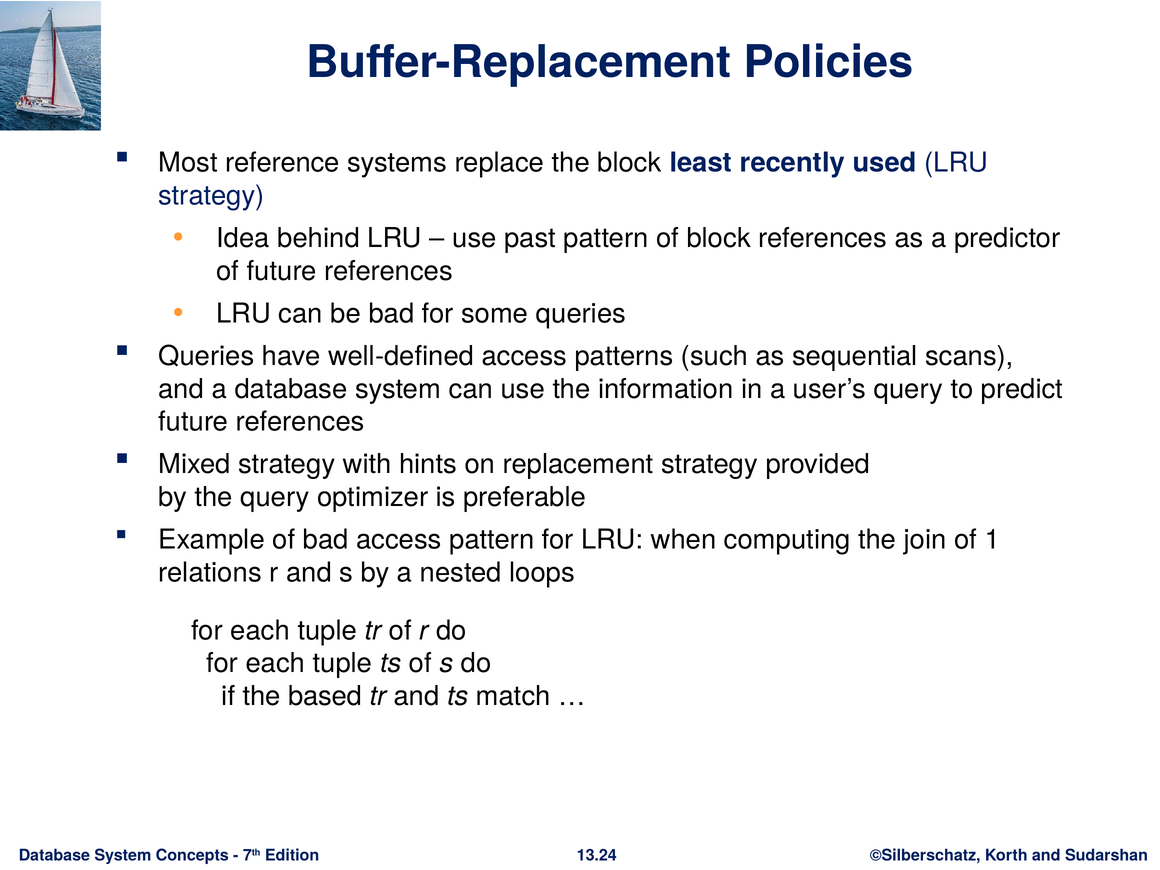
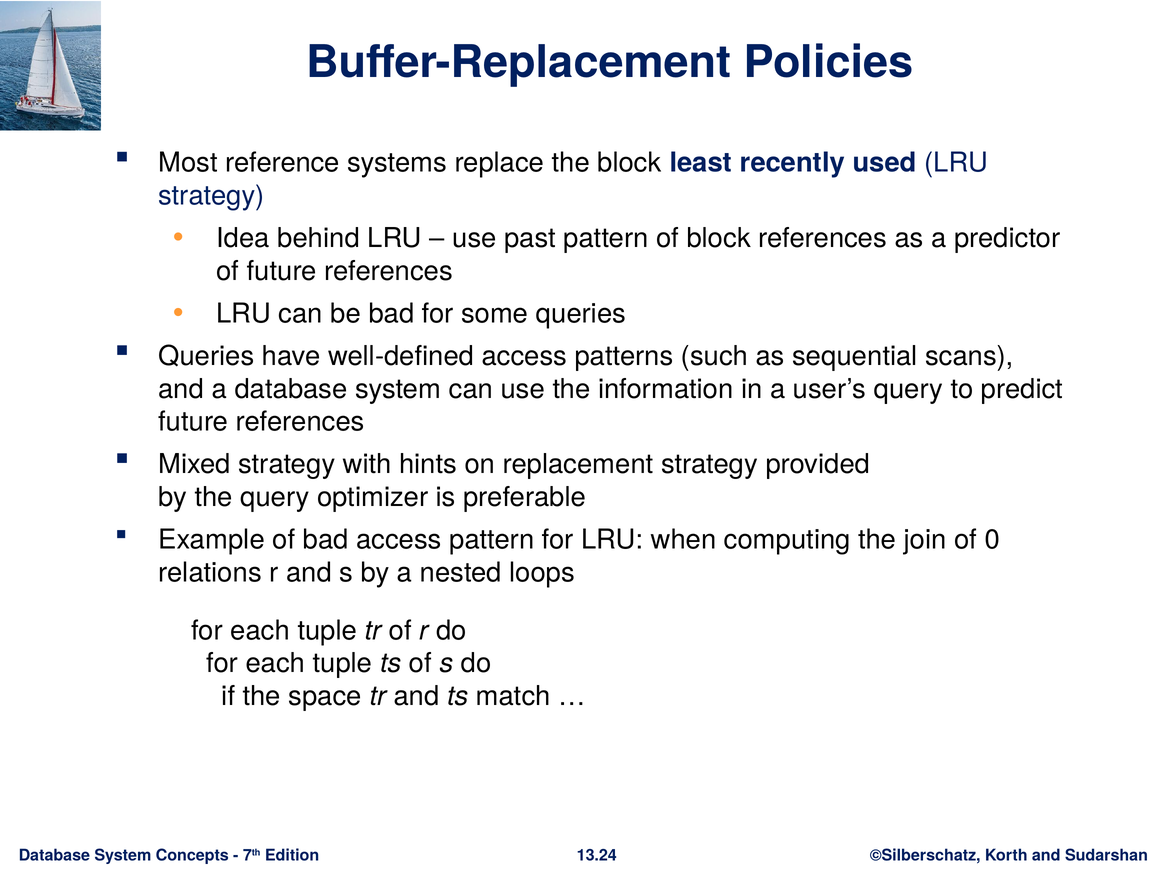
1: 1 -> 0 (992, 540)
based: based -> space (325, 696)
